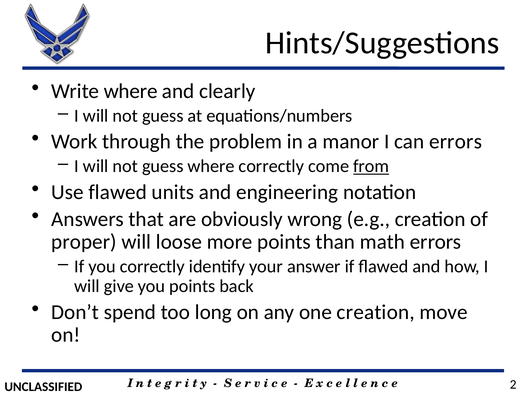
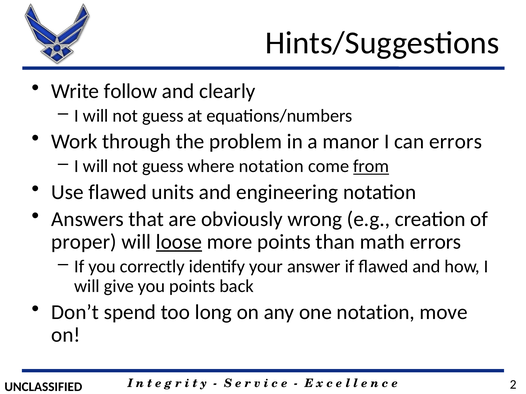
Write where: where -> follow (131, 91)
where correctly: correctly -> notation (271, 166)
loose underline: none -> present (179, 242)
one creation: creation -> notation (376, 312)
